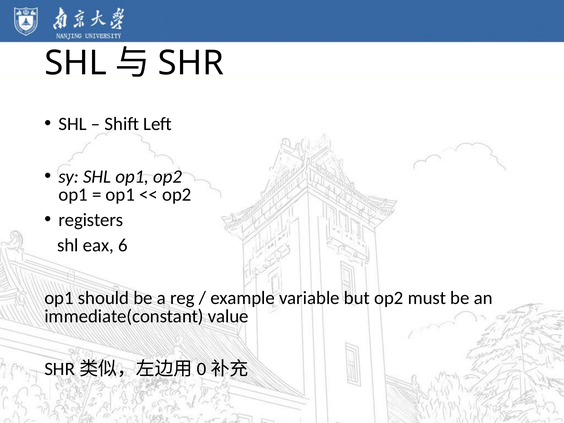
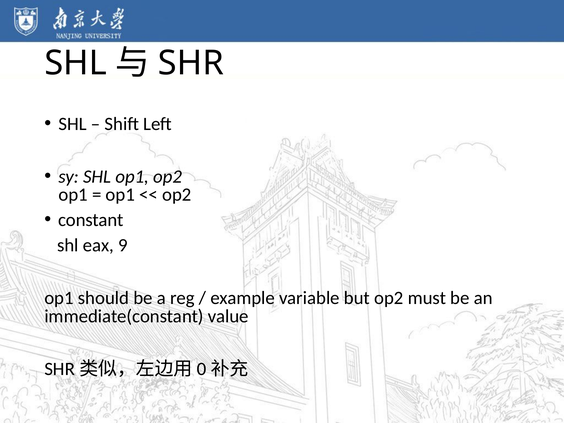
registers: registers -> constant (91, 220)
6: 6 -> 9 (123, 245)
